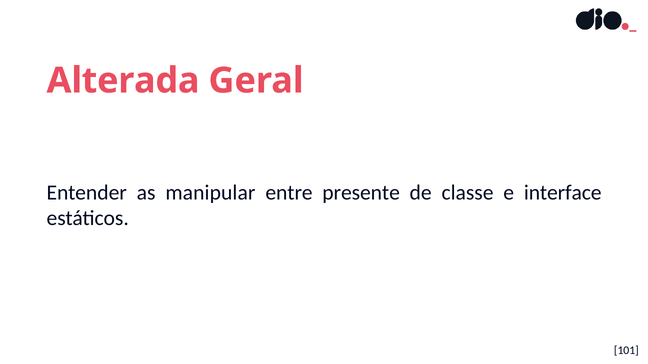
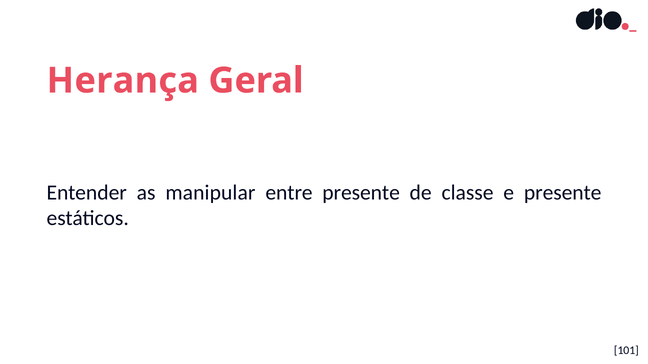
Alterada: Alterada -> Herança (123, 81)
e interface: interface -> presente (563, 193)
